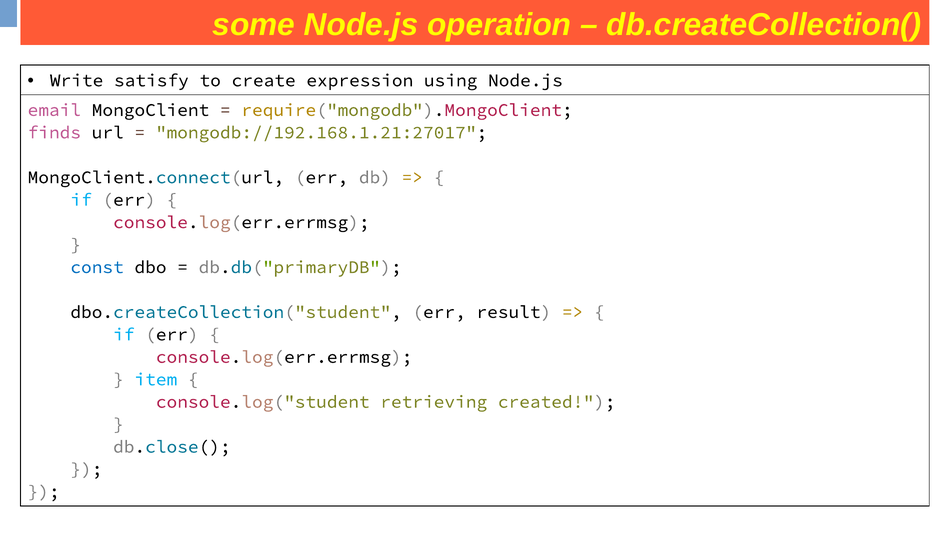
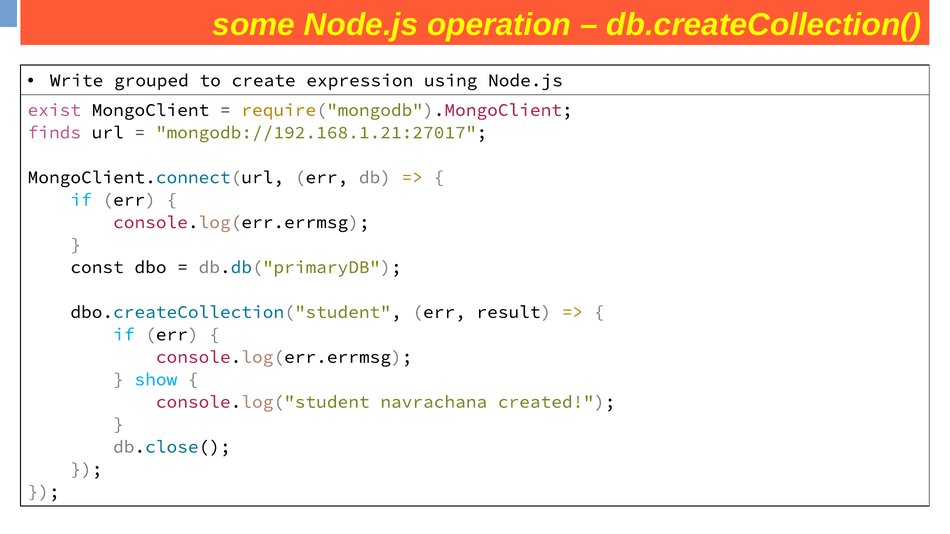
satisfy: satisfy -> grouped (151, 80)
email: email -> exist (54, 110)
const colour: blue -> black (97, 267)
item: item -> show (156, 380)
retrieving: retrieving -> navrachana (434, 402)
